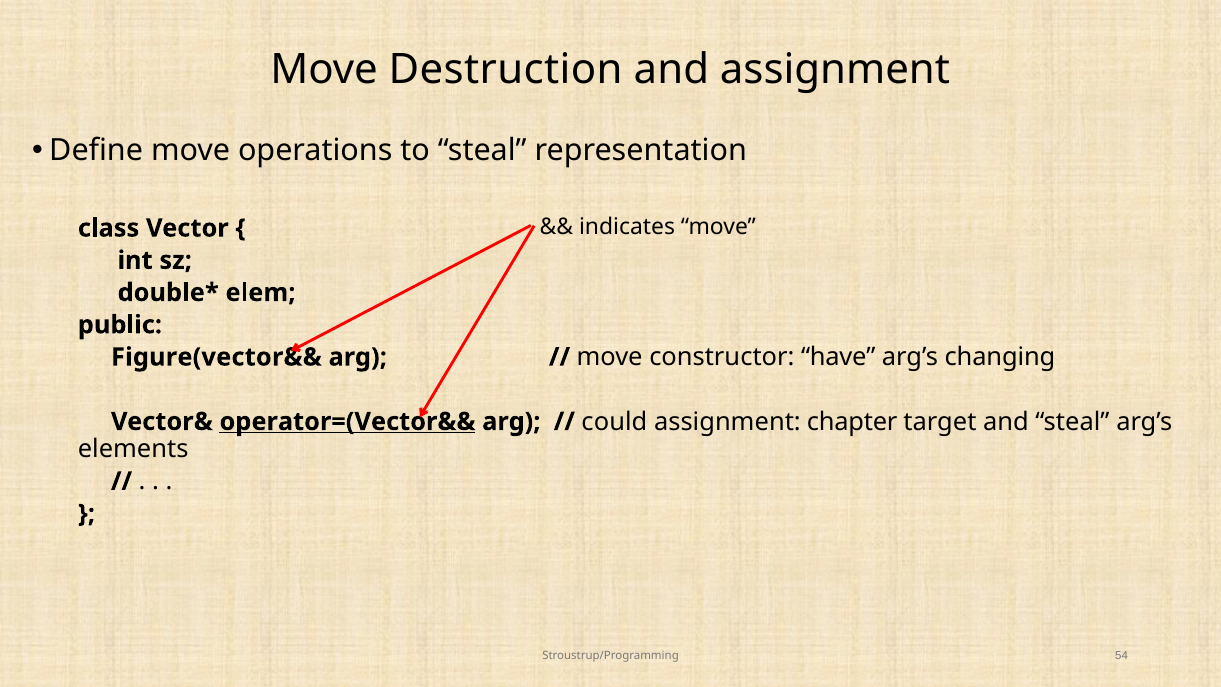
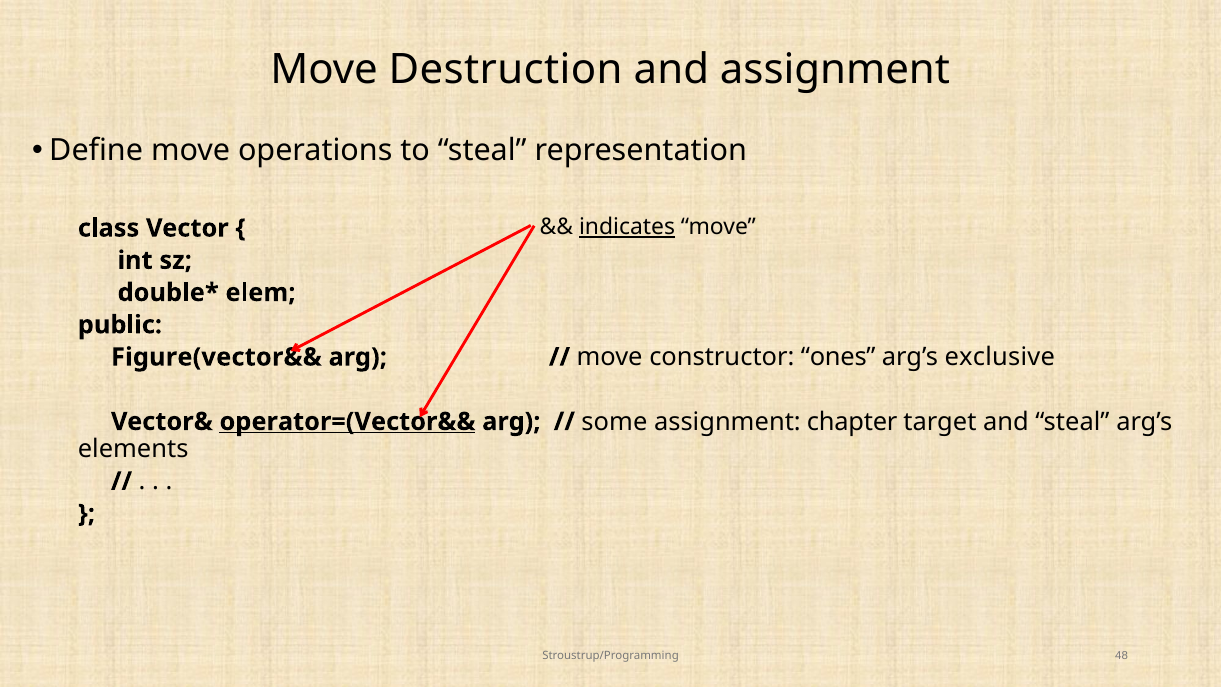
indicates underline: none -> present (627, 227)
have: have -> ones (838, 357)
changing: changing -> exclusive (1000, 357)
could: could -> some (614, 421)
54: 54 -> 48 (1122, 656)
